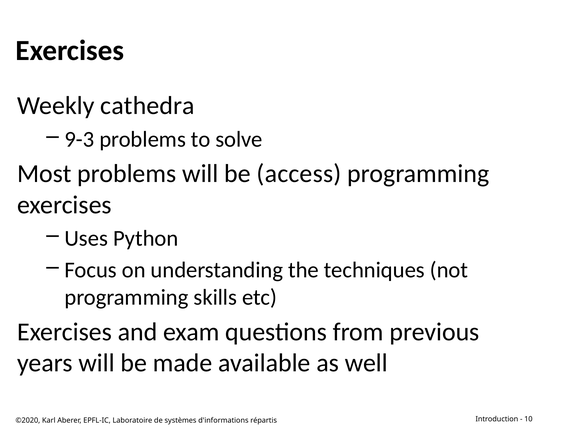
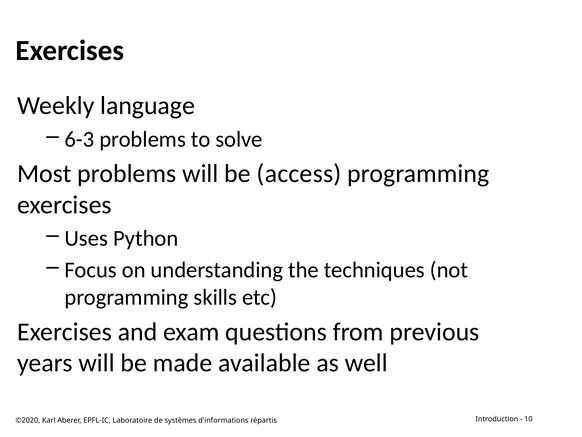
cathedra: cathedra -> language (148, 106)
9-3: 9-3 -> 6-3 (79, 139)
